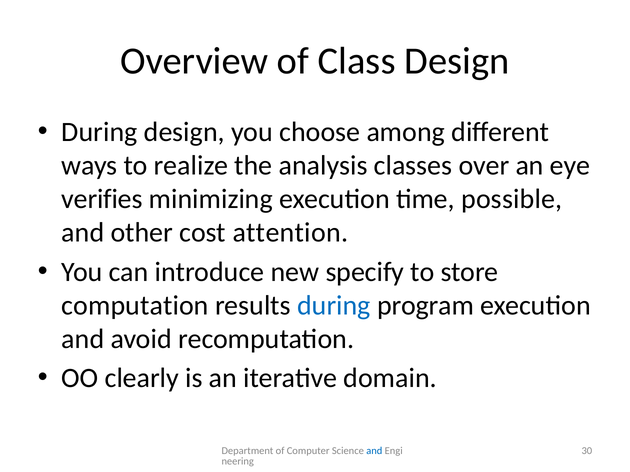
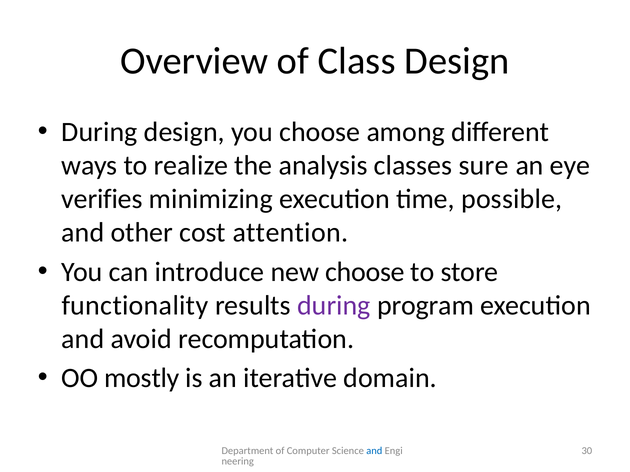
over: over -> sure (484, 166)
new specify: specify -> choose (365, 272)
computation: computation -> functionality (135, 306)
during colour: blue -> purple (334, 306)
clearly: clearly -> mostly (142, 379)
